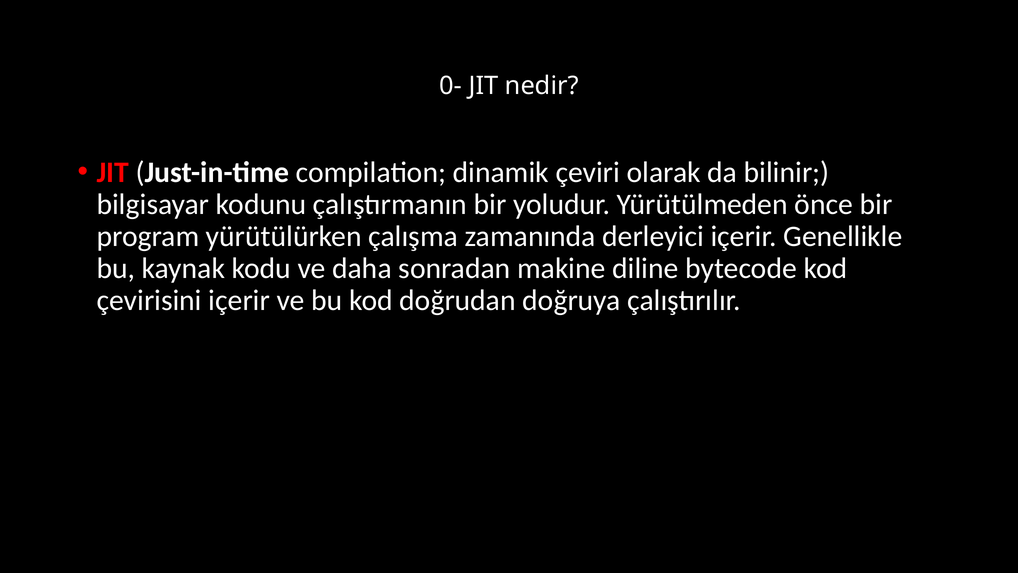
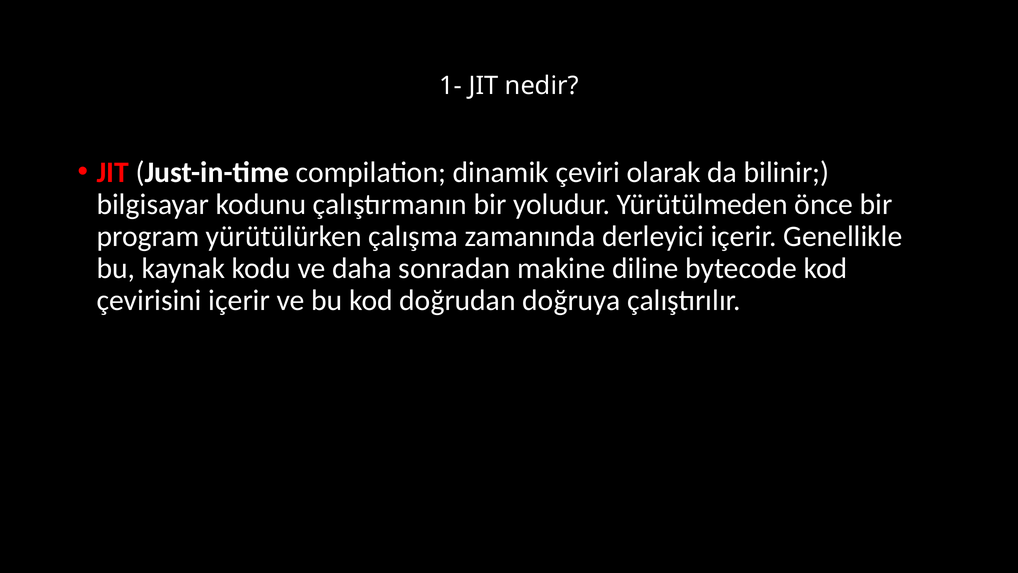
0-: 0- -> 1- (451, 86)
